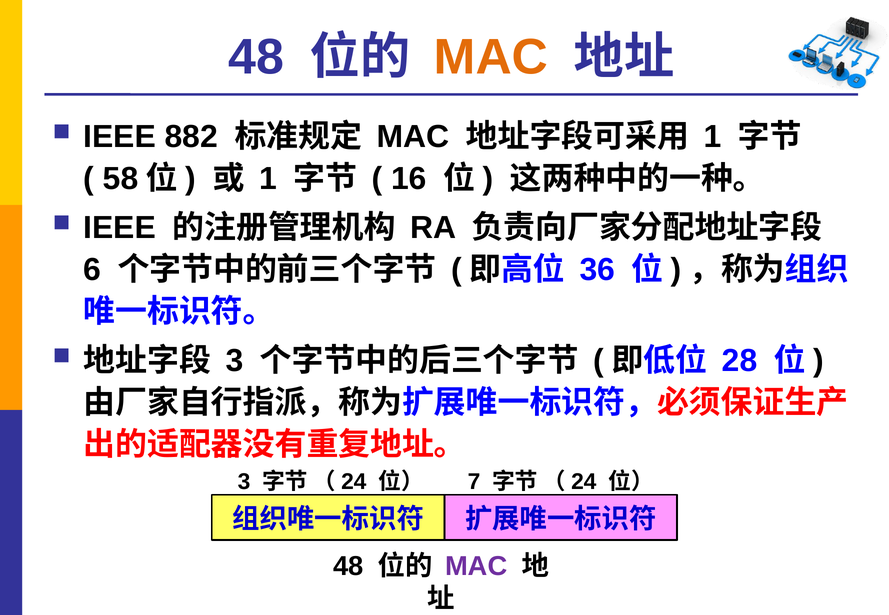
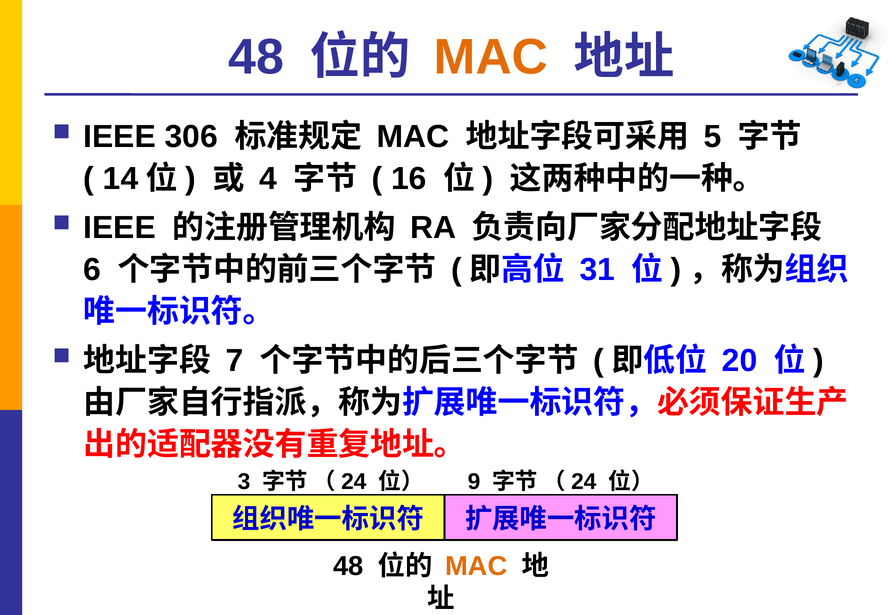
882: 882 -> 306 (191, 137)
1: 1 -> 5 (713, 137)
58: 58 -> 14 (121, 179)
1: 1 -> 4 (268, 179)
36: 36 -> 31 (597, 270)
3: 3 -> 7 (235, 361)
28: 28 -> 20 (740, 361)
7: 7 -> 9 (474, 482)
MAC colour: purple -> orange (476, 567)
